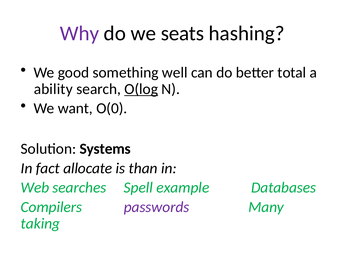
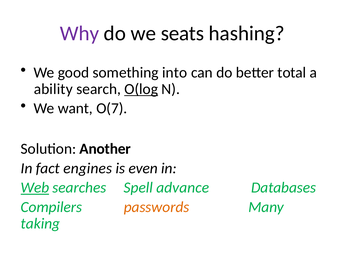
well: well -> into (175, 72)
O(0: O(0 -> O(7 (112, 108)
Systems: Systems -> Another (105, 149)
allocate: allocate -> engines (88, 168)
than: than -> even (143, 168)
Web underline: none -> present (35, 187)
example: example -> advance (183, 187)
passwords colour: purple -> orange (157, 207)
